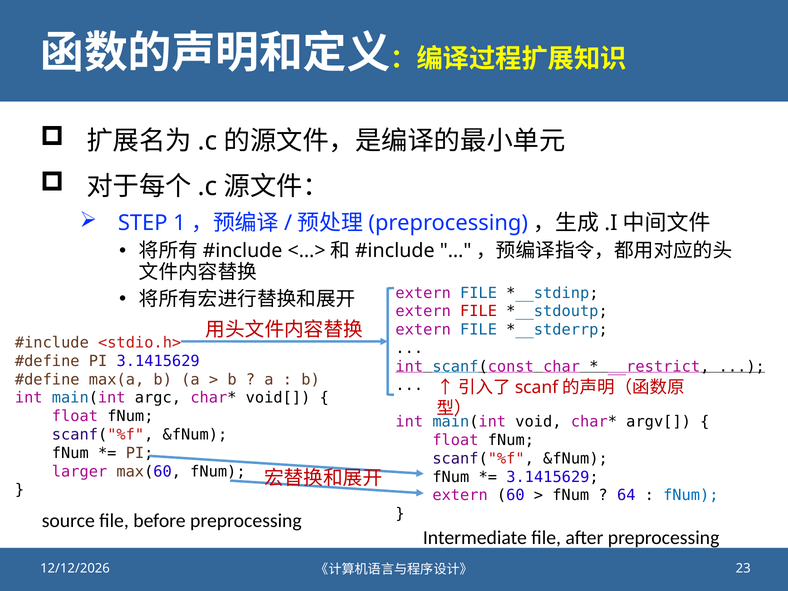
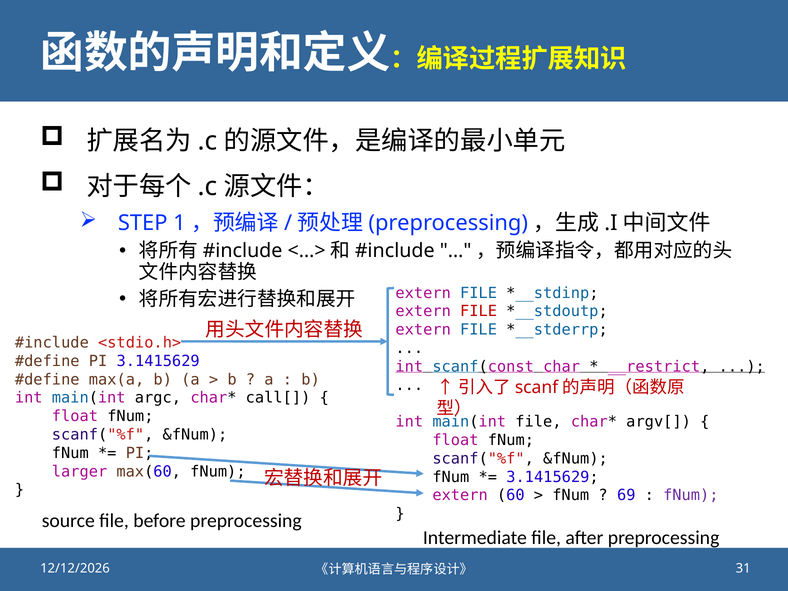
void[: void[ -> call[ (278, 398)
main(int void: void -> file (538, 422)
64: 64 -> 69 (626, 495)
fNum colour: blue -> purple (691, 495)
23: 23 -> 31 (743, 568)
